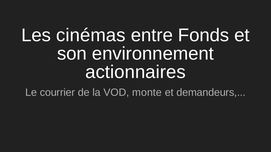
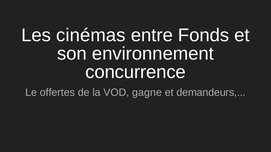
actionnaires: actionnaires -> concurrence (136, 72)
courrier: courrier -> offertes (57, 93)
monte: monte -> gagne (147, 93)
